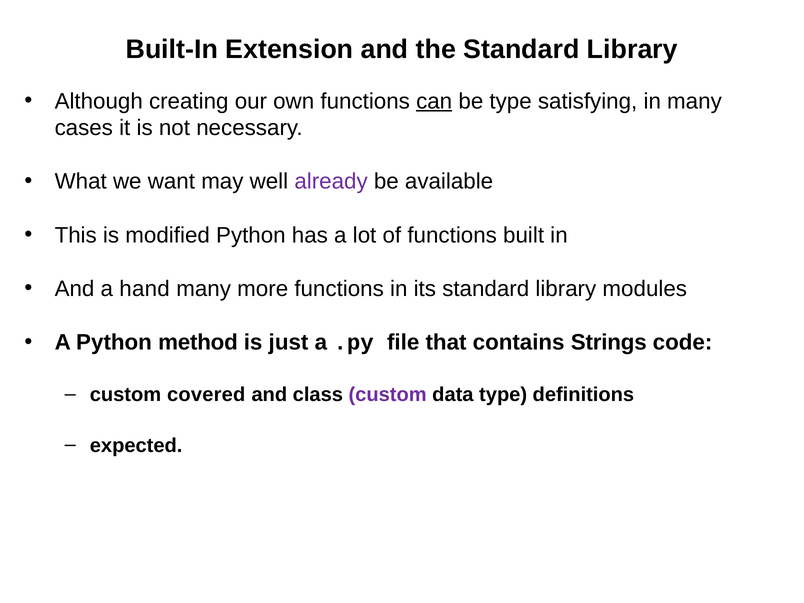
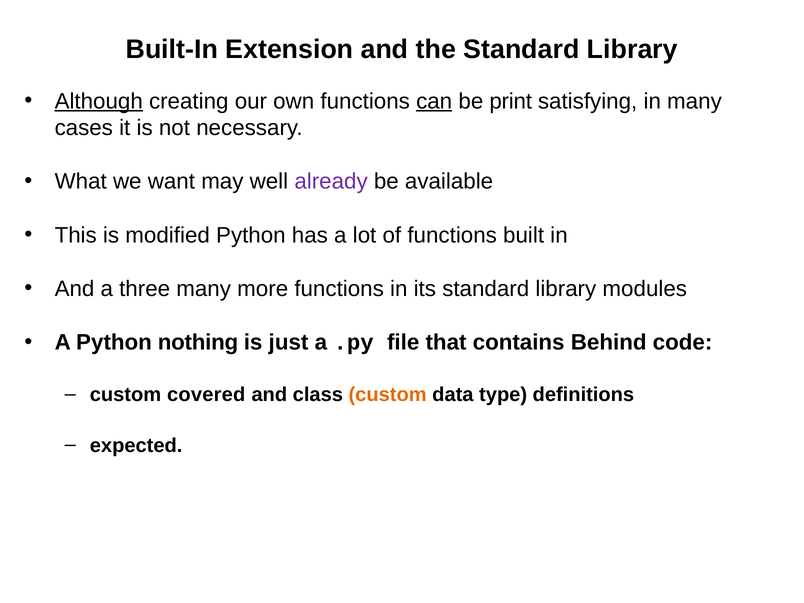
Although underline: none -> present (99, 101)
be type: type -> print (511, 101)
hand: hand -> three (145, 289)
method: method -> nothing (198, 342)
Strings: Strings -> Behind (609, 342)
custom colour: purple -> orange (388, 395)
